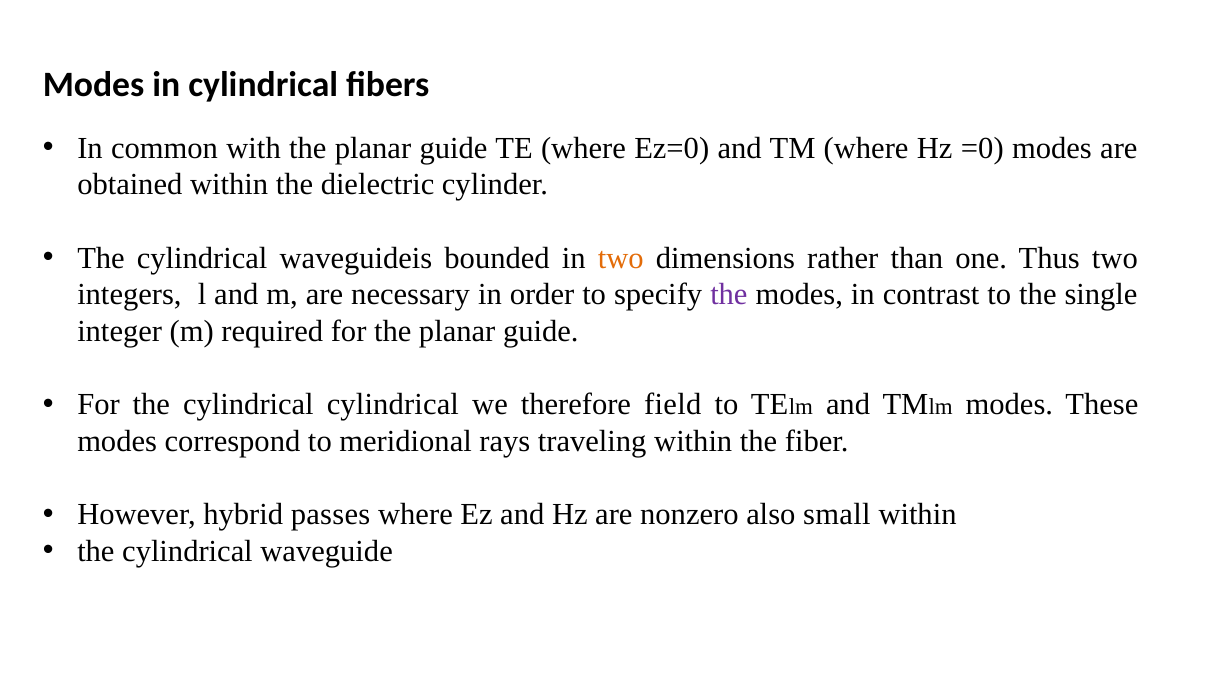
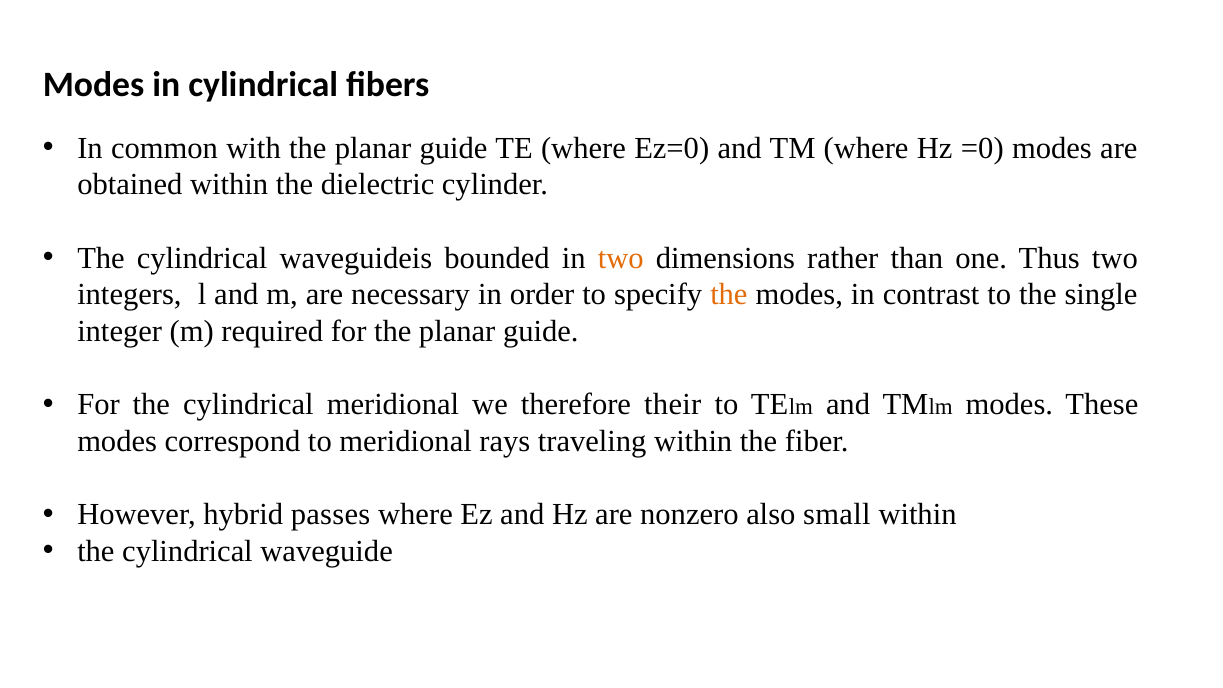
the colour: purple -> orange (729, 295)
cylindrical cylindrical: cylindrical -> meridional (393, 405)
field: field -> their (673, 405)
